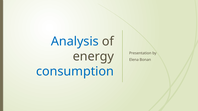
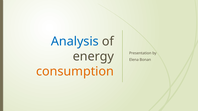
consumption colour: blue -> orange (75, 72)
